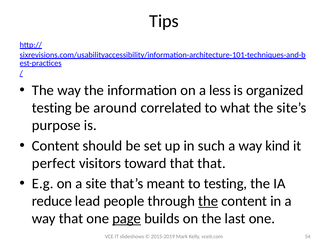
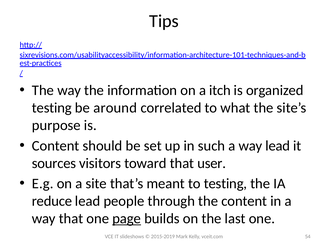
less: less -> itch (220, 90)
way kind: kind -> lead (278, 146)
perfect: perfect -> sources (54, 163)
that that: that -> user (212, 163)
the underline: present -> none (208, 201)
